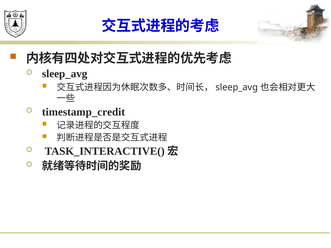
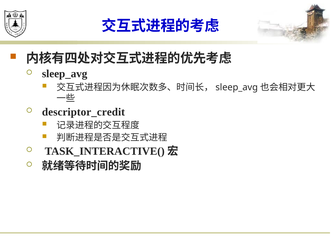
timestamp_credit: timestamp_credit -> descriptor_credit (83, 112)
